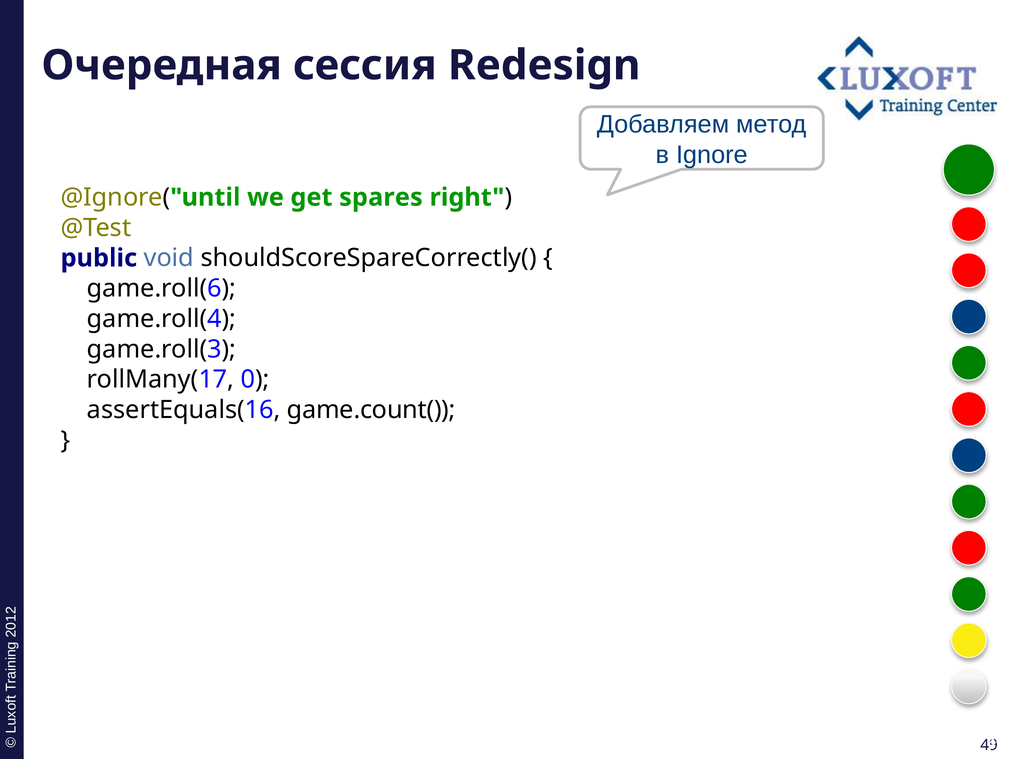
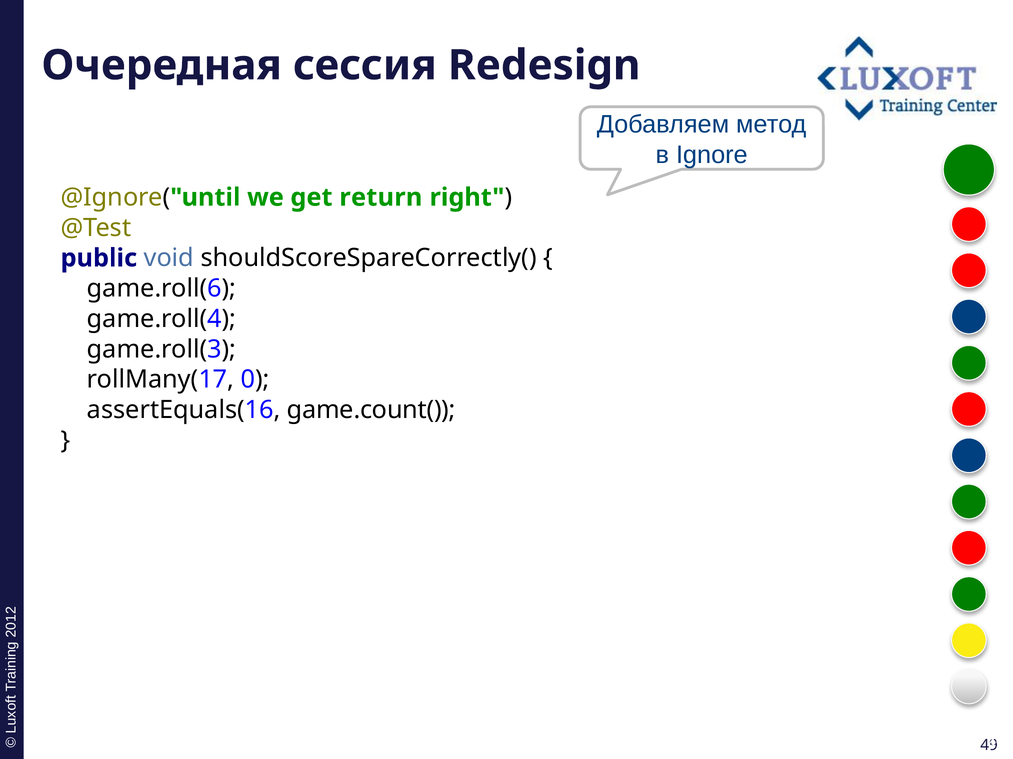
spares: spares -> return (381, 198)
